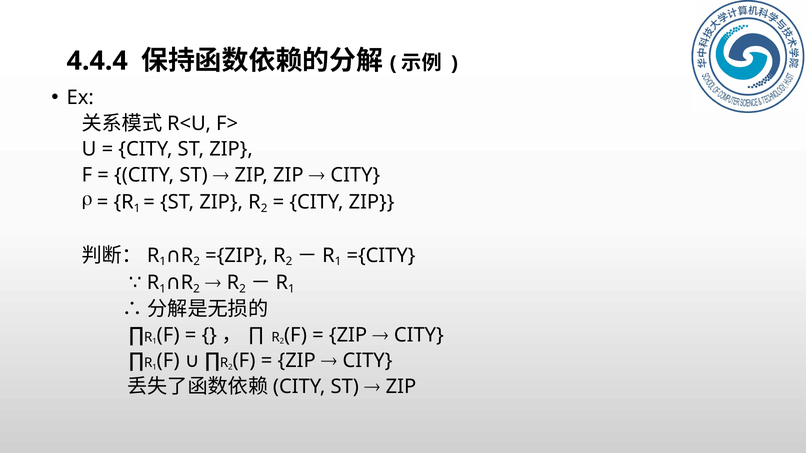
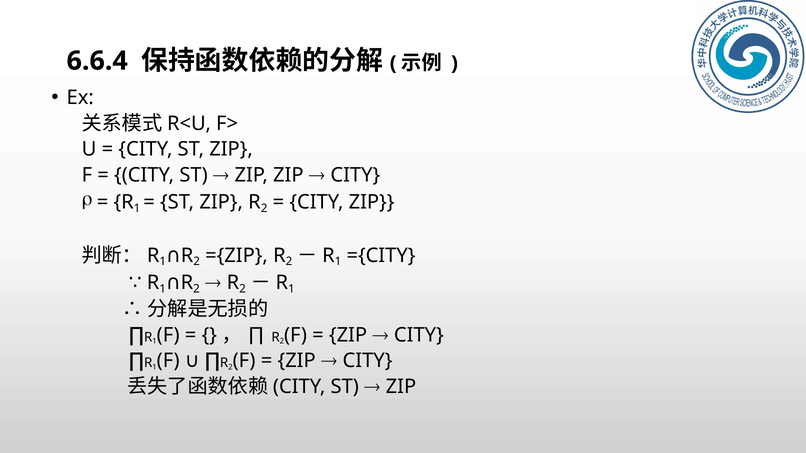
4.4.4: 4.4.4 -> 6.6.4 (97, 61)
